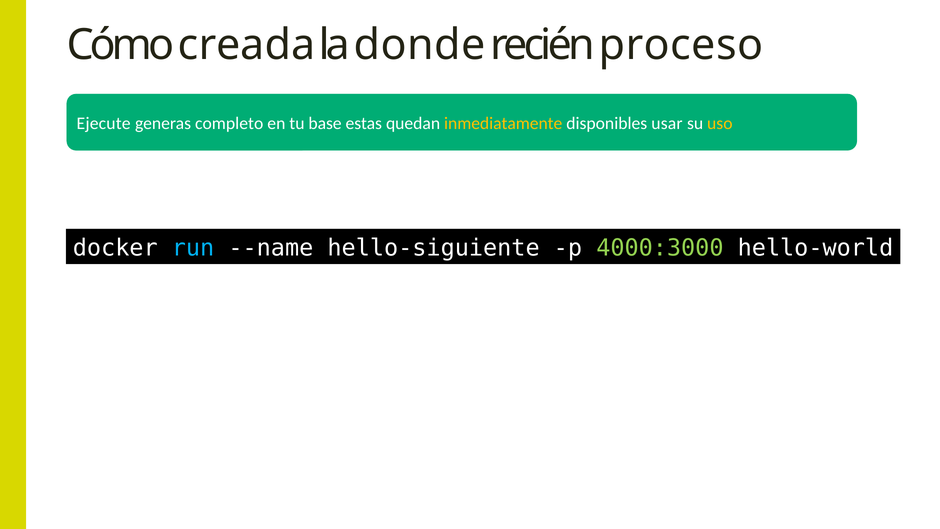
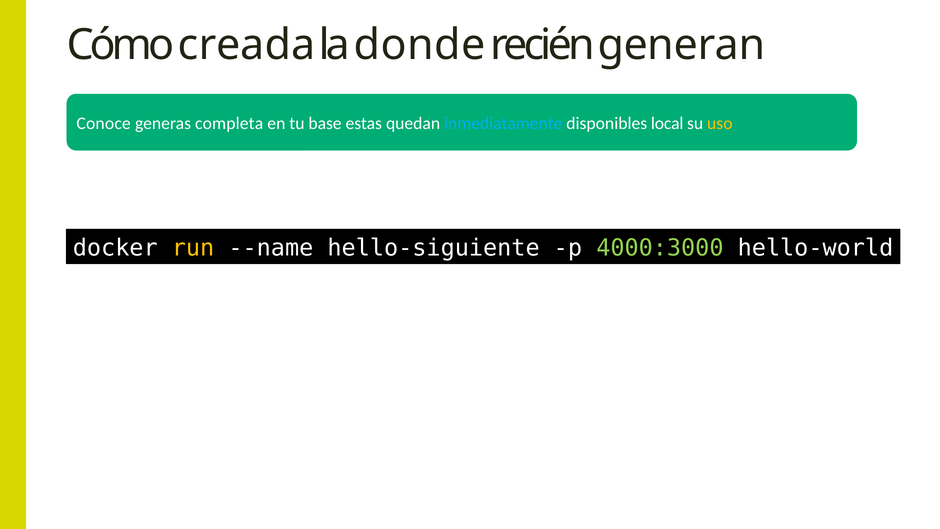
proceso: proceso -> generan (681, 45)
Ejecute: Ejecute -> Conoce (104, 123)
completo: completo -> completa (229, 123)
inmediatamente colour: yellow -> light blue (503, 123)
usar: usar -> local (667, 123)
run colour: light blue -> yellow (193, 248)
